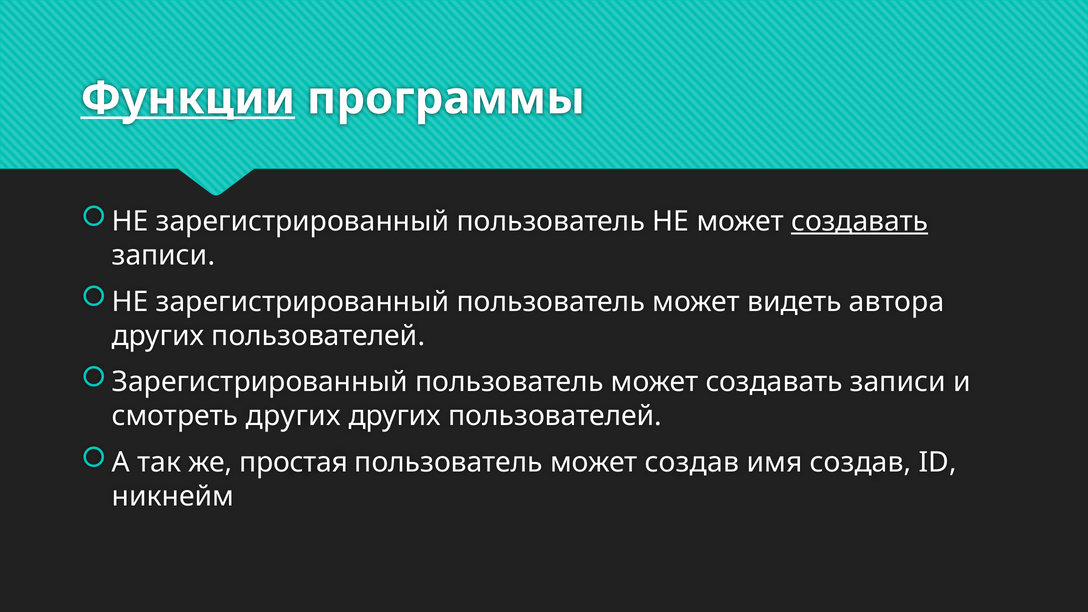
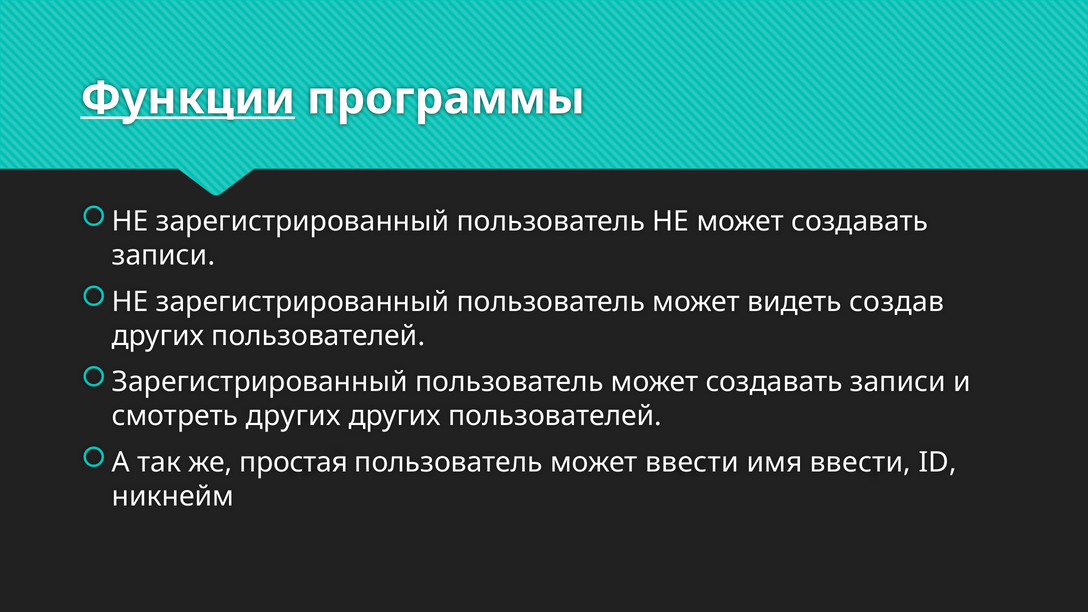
создавать underline: present -> none (860, 221)
автора: автора -> создав (897, 302)
может создав: создав -> ввести (692, 462)
имя создав: создав -> ввести (860, 462)
